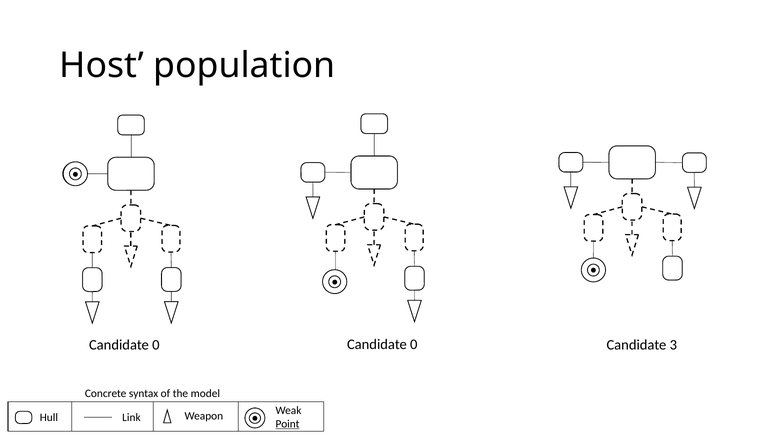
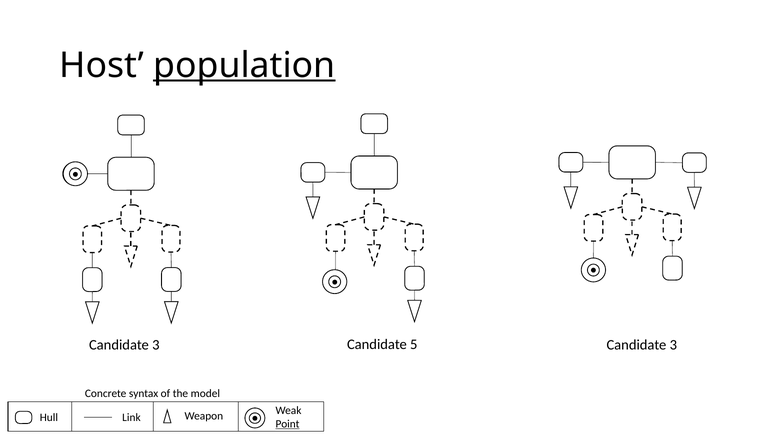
population underline: none -> present (244, 65)
0: 0 -> 3 (156, 345)
0: 0 -> 5 (414, 345)
